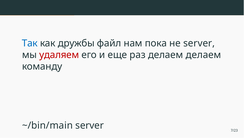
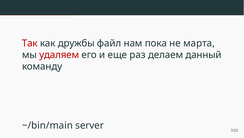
Так colour: blue -> red (30, 43)
не server: server -> марта (199, 43)
делаем делаем: делаем -> данный (204, 55)
